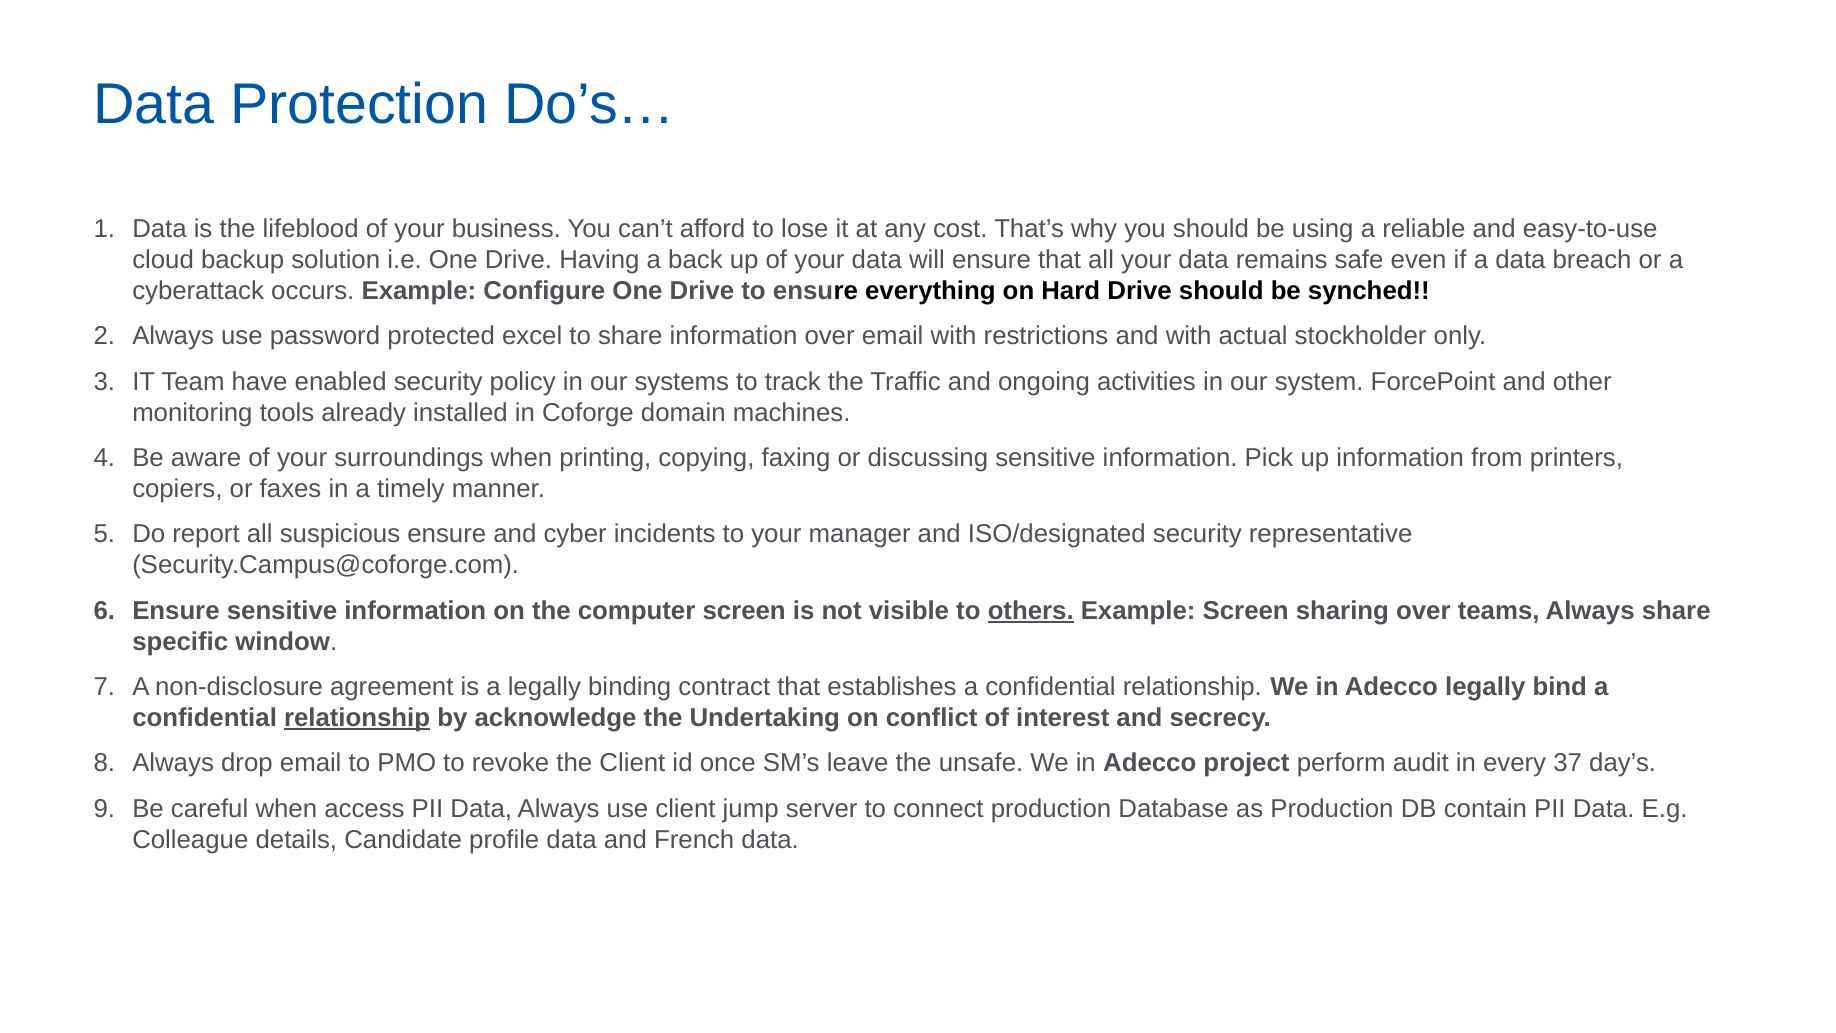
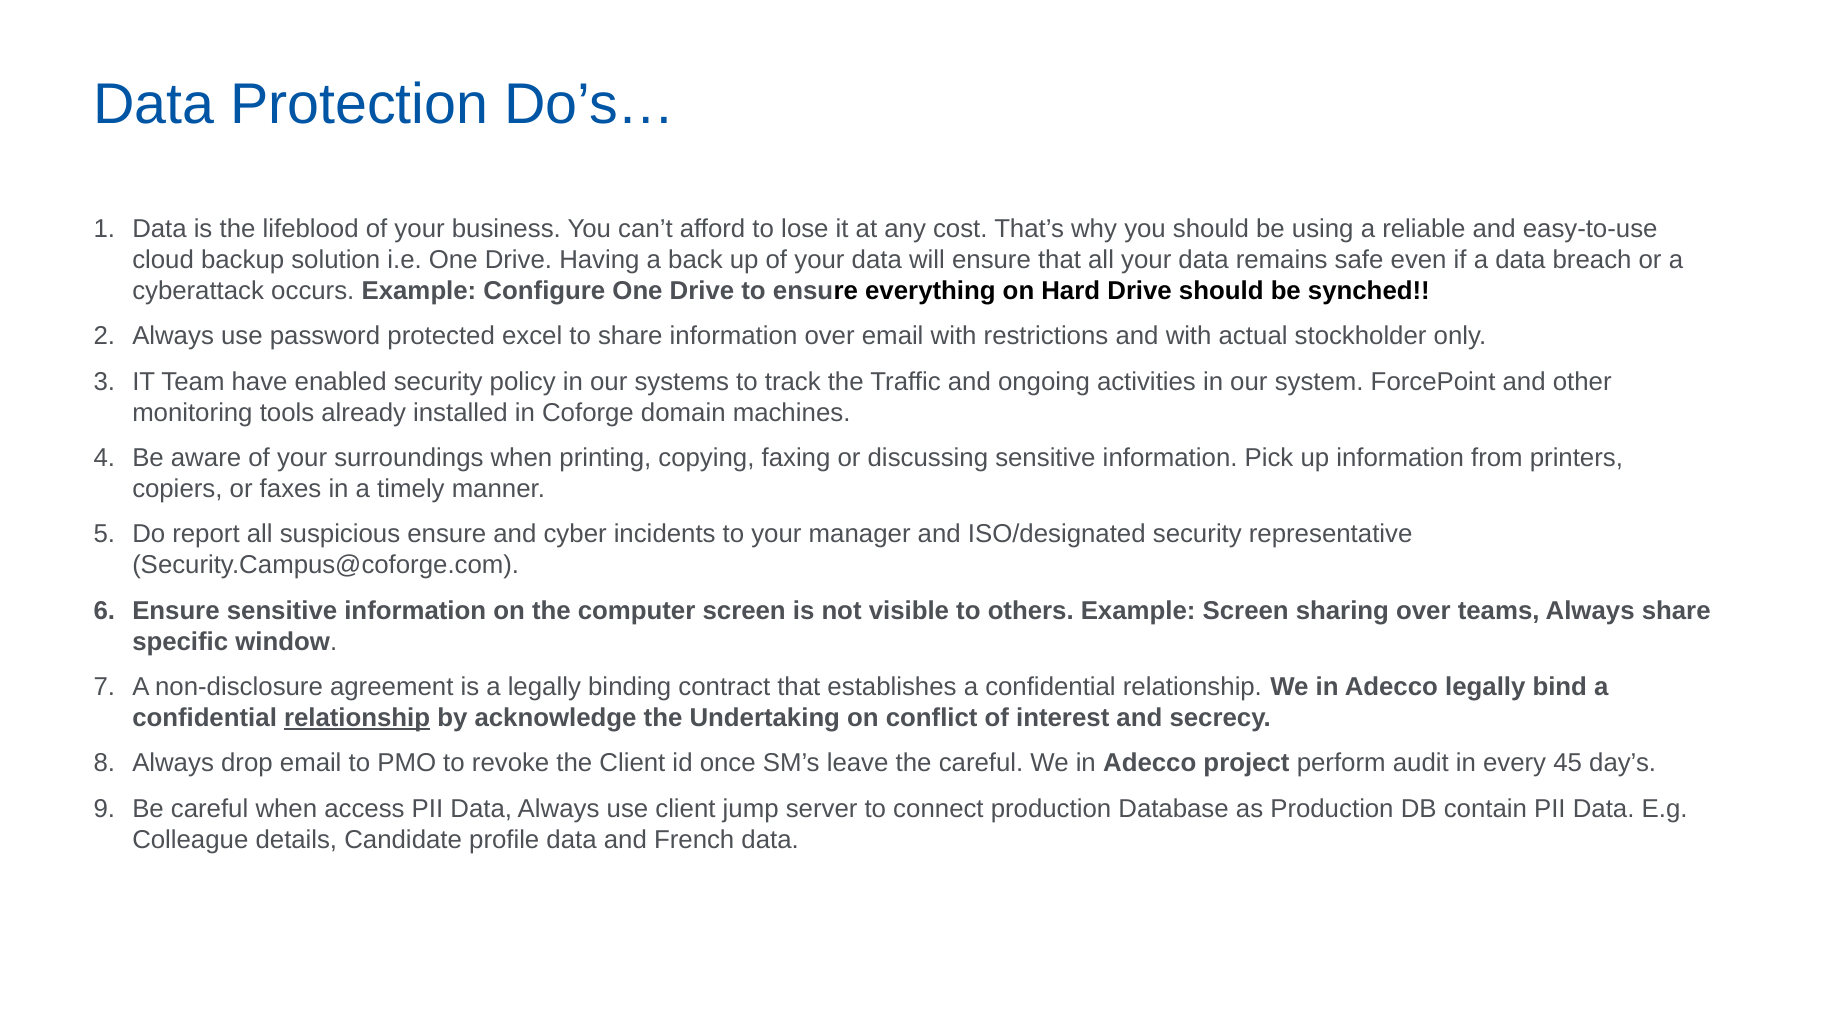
others underline: present -> none (1031, 611)
the unsafe: unsafe -> careful (981, 763)
37: 37 -> 45 (1568, 763)
